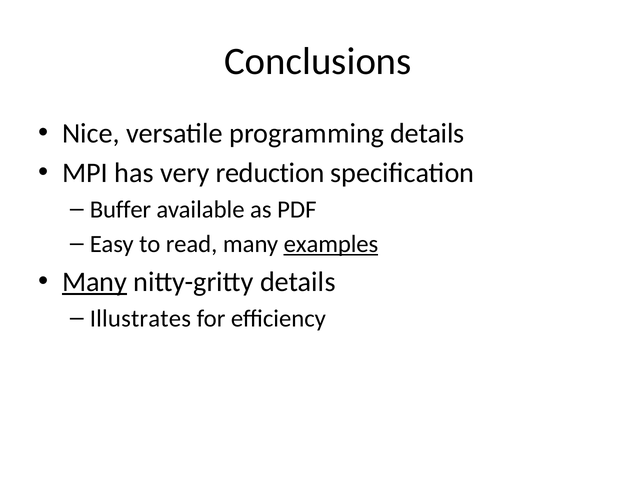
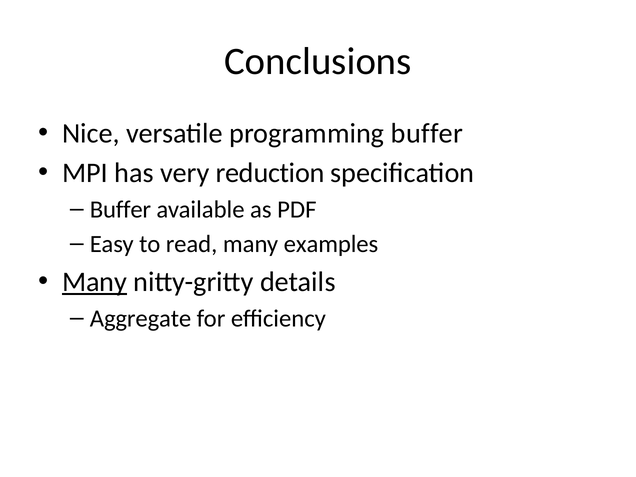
programming details: details -> buffer (427, 133)
examples underline: present -> none (331, 244)
Illustrates: Illustrates -> Aggregate (141, 318)
